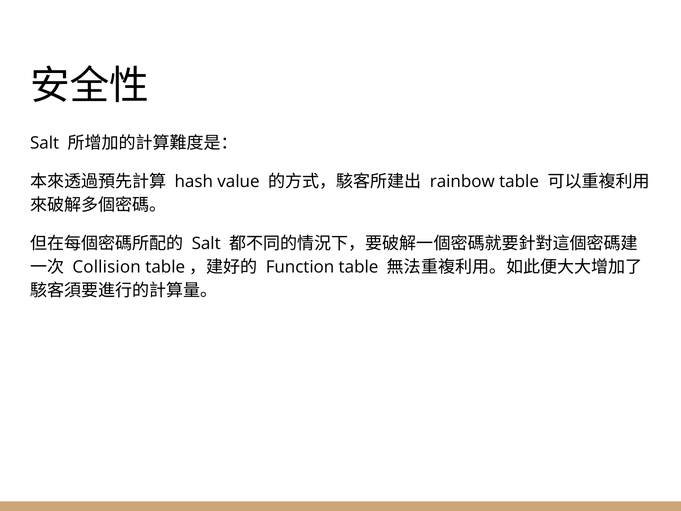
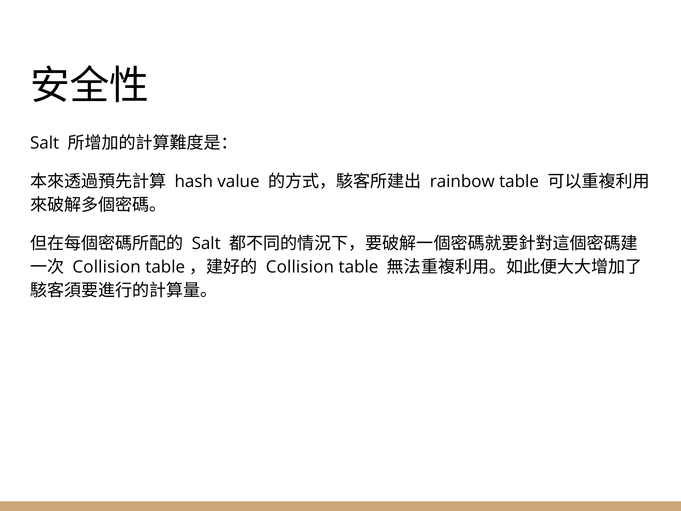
Function: Function -> Collision (300, 267)
